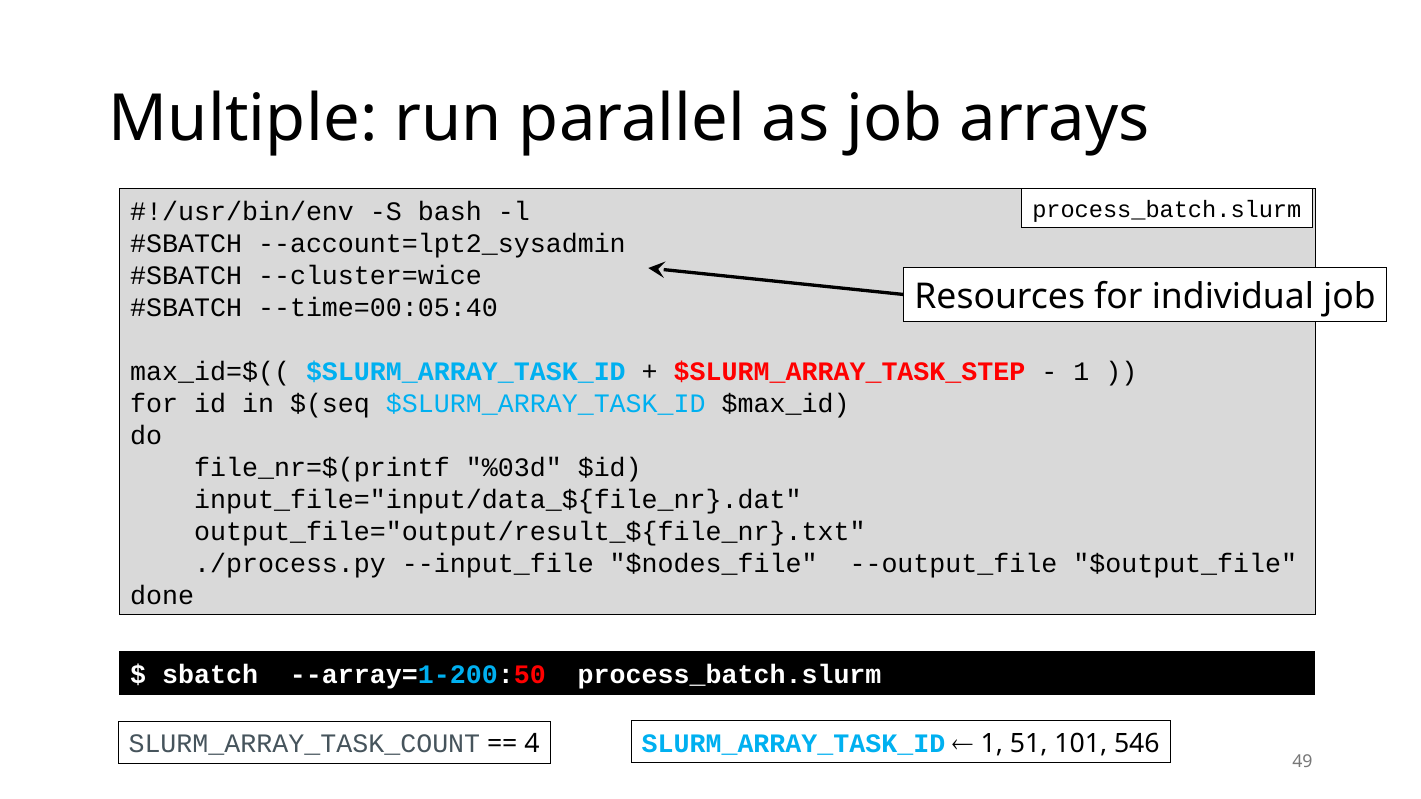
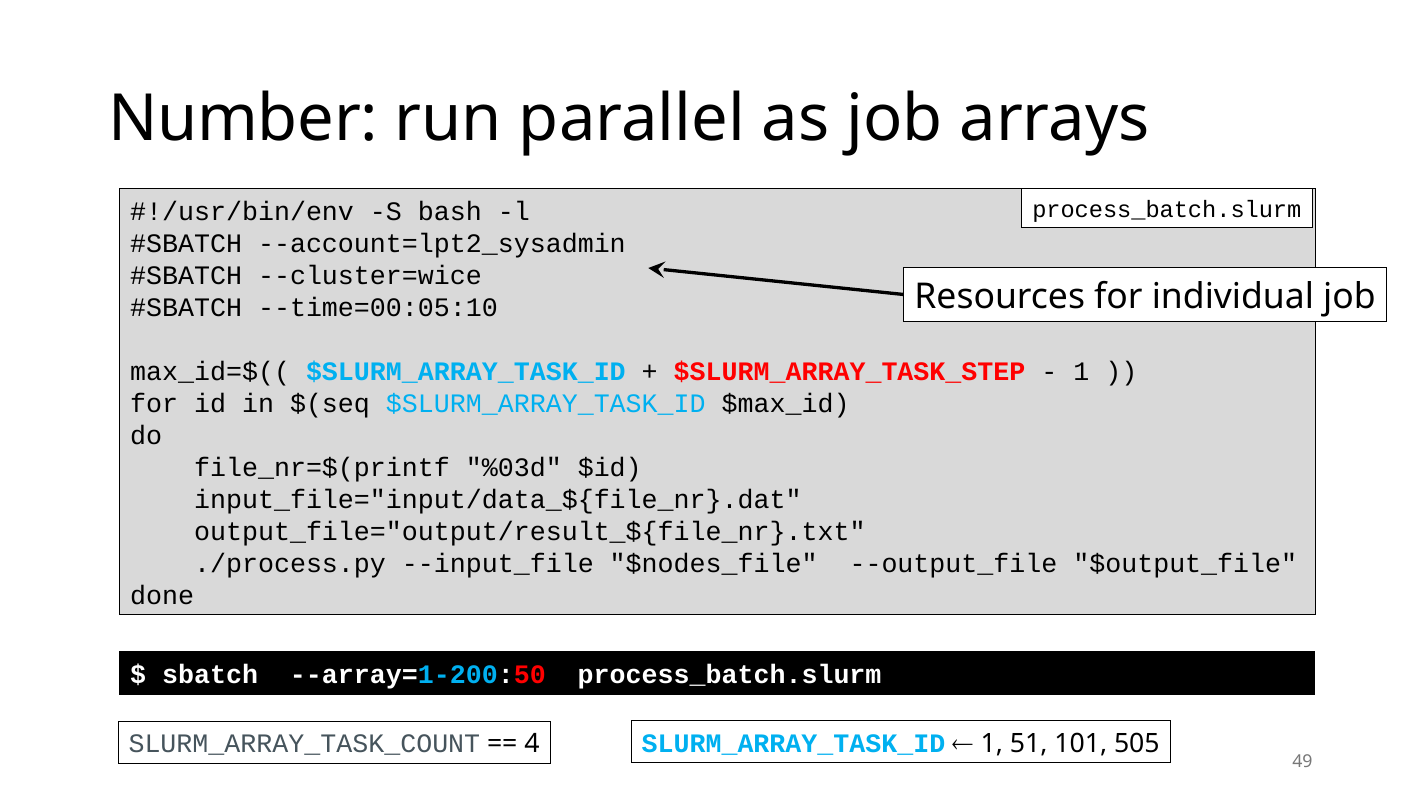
Multiple: Multiple -> Number (243, 119)
--time=00:05:40: --time=00:05:40 -> --time=00:05:10 (378, 308)
546: 546 -> 505 (1137, 744)
